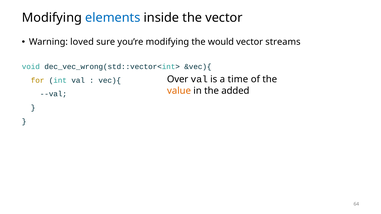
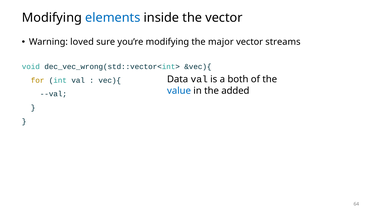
would: would -> major (221, 42)
Over: Over -> Data (178, 79)
time: time -> both (238, 79)
value colour: orange -> blue (179, 91)
